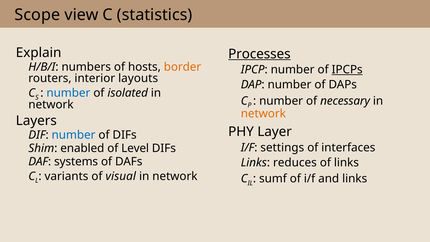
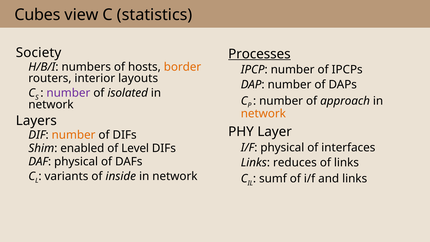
Scope: Scope -> Cubes (37, 15)
Explain: Explain -> Society (39, 53)
IPCPs underline: present -> none (347, 70)
number colour: blue -> purple (68, 93)
necessary: necessary -> approach (345, 101)
number colour: blue -> orange (74, 135)
I/F settings: settings -> physical (282, 148)
DAF systems: systems -> physical (76, 162)
visual: visual -> inside (121, 176)
